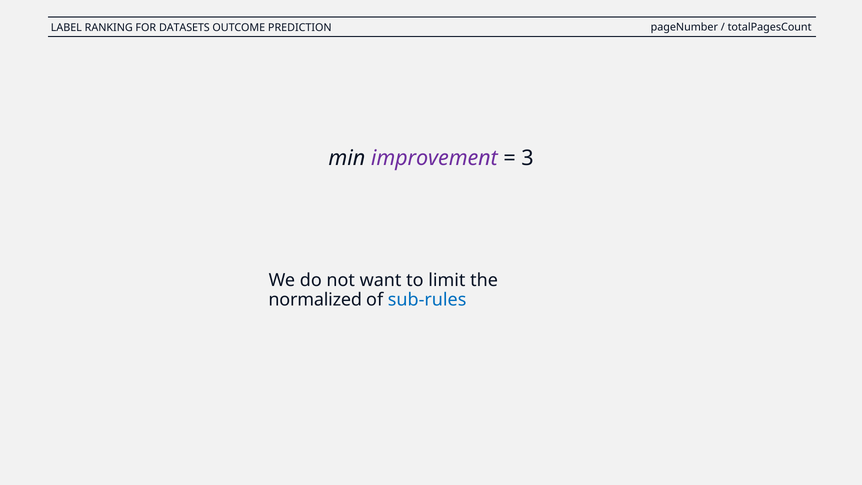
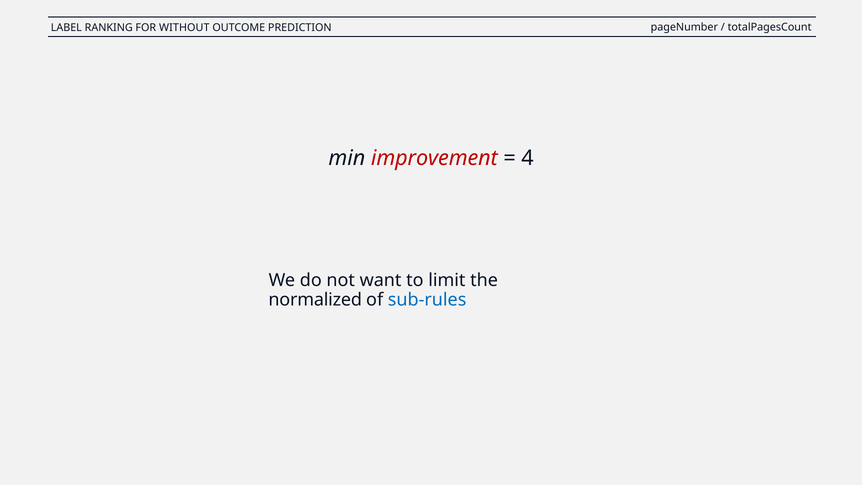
DATASETS: DATASETS -> WITHOUT (184, 28)
improvement colour: purple -> red (434, 158)
3: 3 -> 4 (527, 158)
